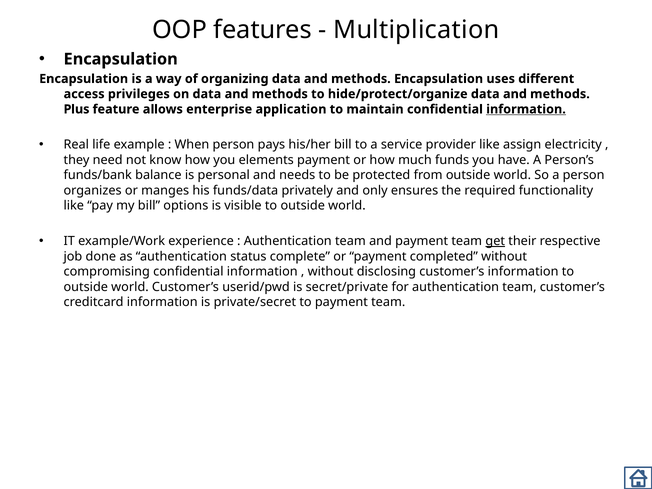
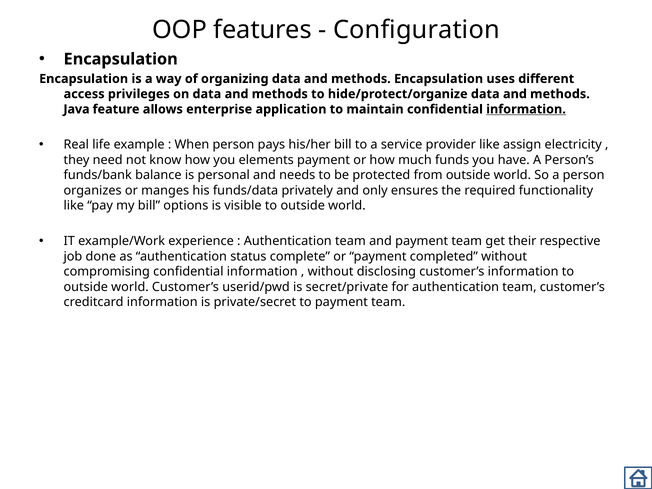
Multiplication: Multiplication -> Configuration (416, 30)
Plus: Plus -> Java (77, 109)
get underline: present -> none (495, 241)
